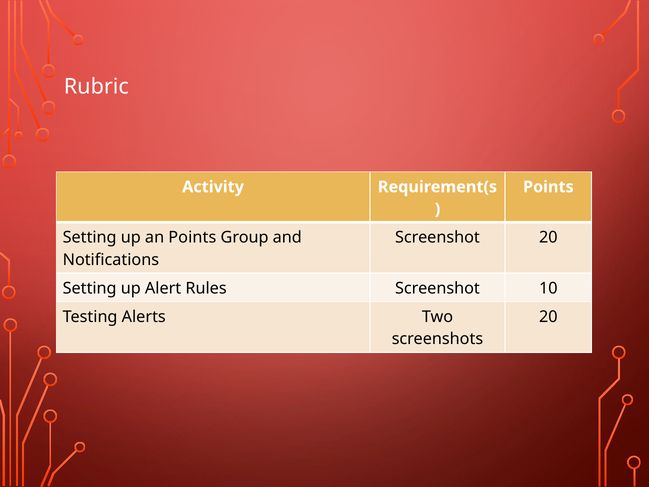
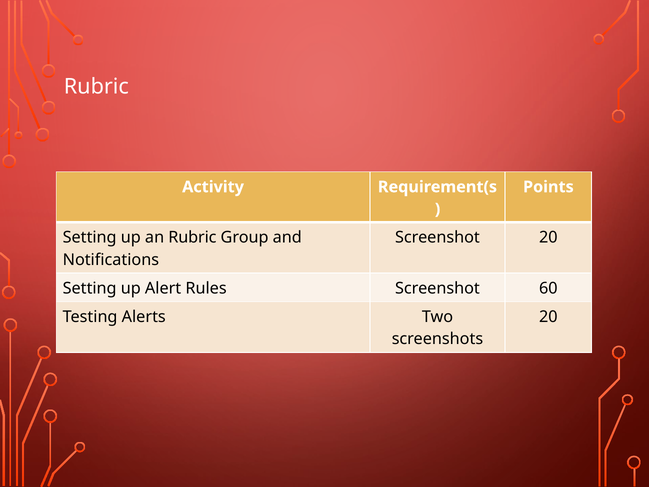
an Points: Points -> Rubric (192, 237)
10: 10 -> 60 (548, 288)
